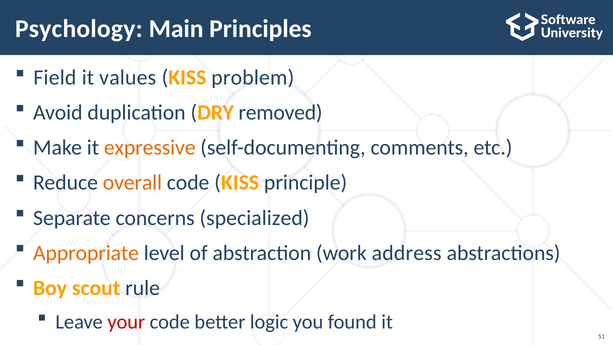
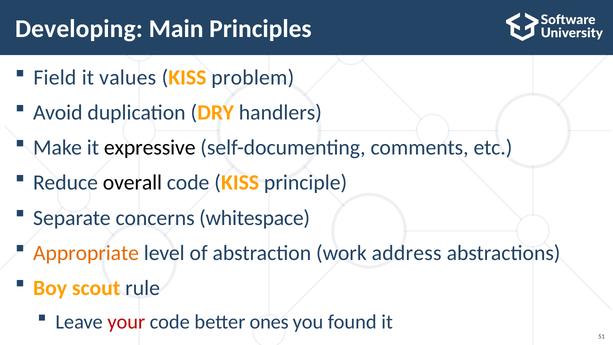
Psychology: Psychology -> Developing (79, 29)
removed: removed -> handlers (280, 113)
expressive colour: orange -> black (150, 148)
overall colour: orange -> black (132, 183)
specialized: specialized -> whitespace (255, 218)
logic: logic -> ones (269, 322)
